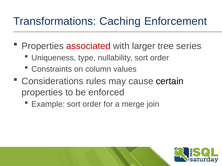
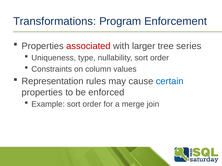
Caching: Caching -> Program (120, 21)
Considerations: Considerations -> Representation (53, 82)
certain colour: black -> blue (170, 82)
